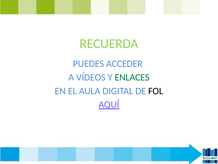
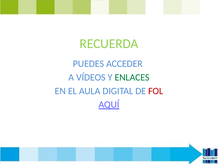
FOL colour: black -> red (156, 91)
